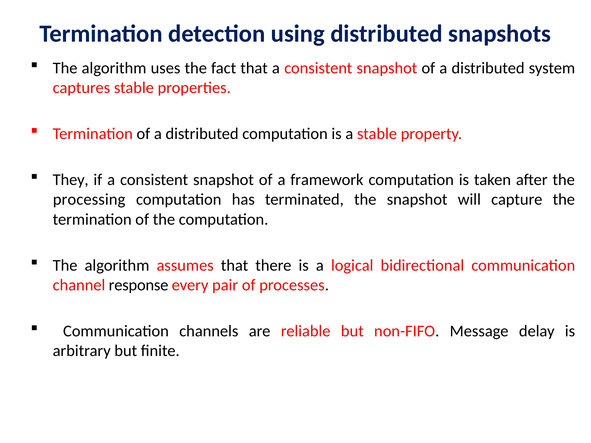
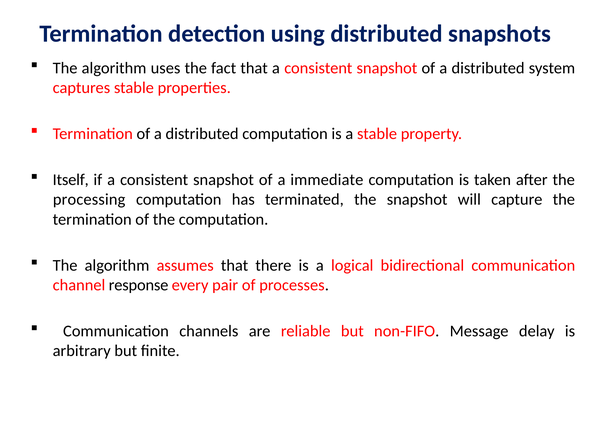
They: They -> Itself (71, 180)
framework: framework -> immediate (327, 180)
